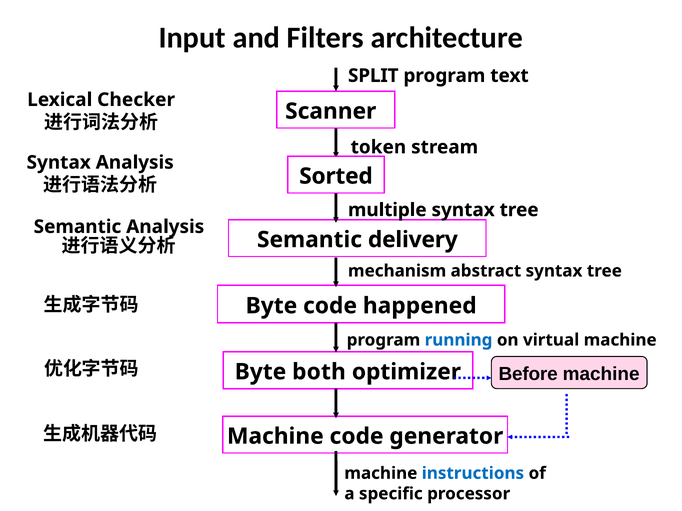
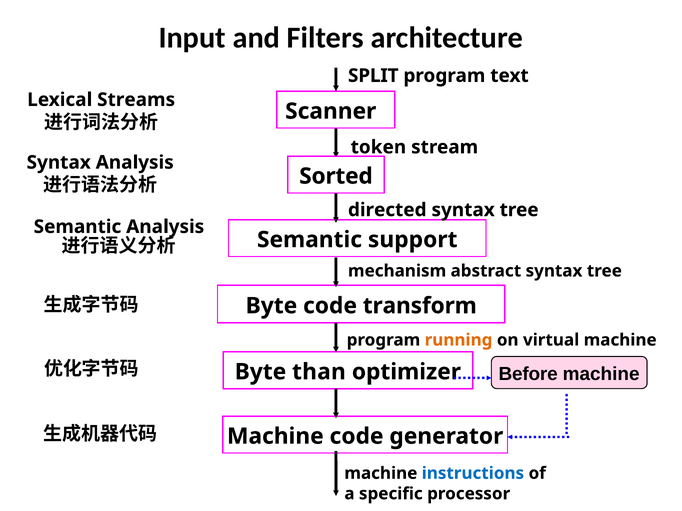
Checker: Checker -> Streams (136, 100)
multiple: multiple -> directed (387, 210)
delivery: delivery -> support (413, 240)
happened: happened -> transform (420, 306)
running colour: blue -> orange (459, 340)
both: both -> than (319, 372)
